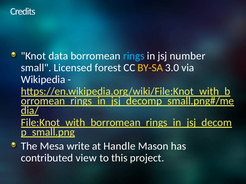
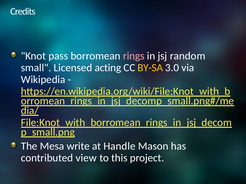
data: data -> pass (58, 56)
rings colour: light blue -> pink (134, 56)
number: number -> random (188, 56)
forest: forest -> acting (108, 68)
